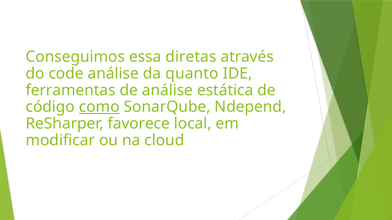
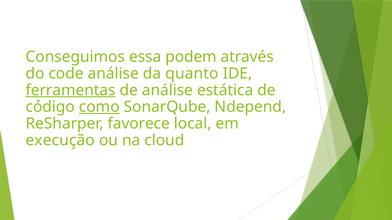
diretas: diretas -> podem (191, 57)
ferramentas underline: none -> present (71, 90)
modificar: modificar -> execução (60, 141)
